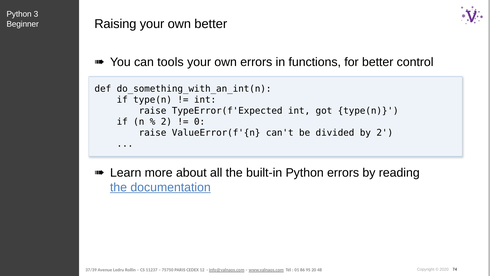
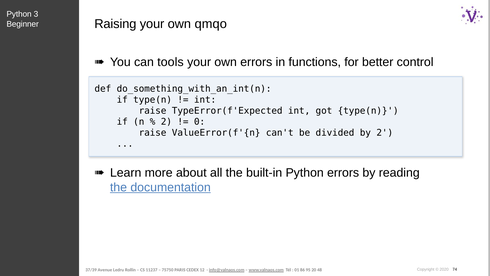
own better: better -> qmqo (211, 24)
